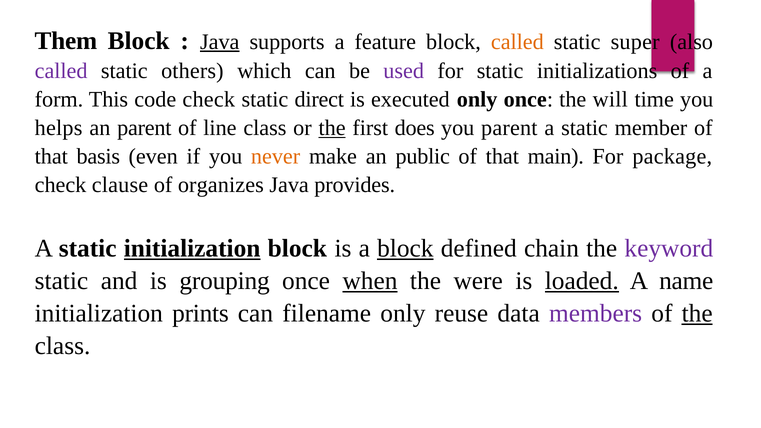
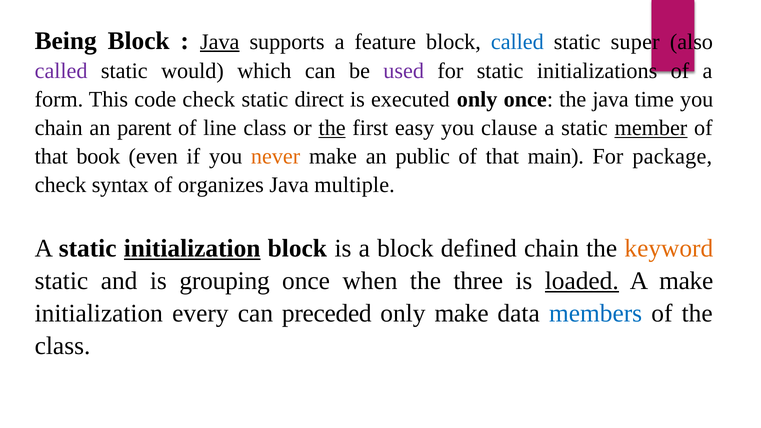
Them: Them -> Being (66, 41)
called colour: orange -> blue (517, 42)
others: others -> would (192, 71)
the will: will -> java (611, 99)
helps: helps -> chain (59, 128)
does: does -> easy (415, 128)
you parent: parent -> clause (509, 128)
member underline: none -> present (651, 128)
basis: basis -> book (98, 156)
clause: clause -> syntax (120, 185)
provides: provides -> multiple (355, 185)
block underline: present -> none (405, 248)
keyword colour: purple -> orange (669, 248)
when underline: present -> none (370, 281)
were: were -> three (478, 281)
A name: name -> make (686, 281)
prints: prints -> every (200, 314)
filename: filename -> preceded (327, 314)
only reuse: reuse -> make (462, 314)
members colour: purple -> blue (596, 314)
the underline: present -> none (697, 314)
